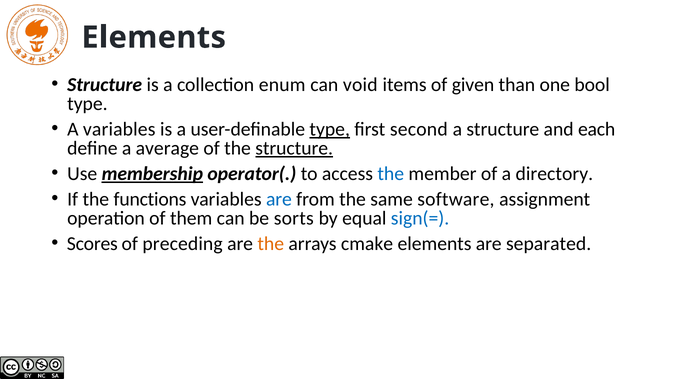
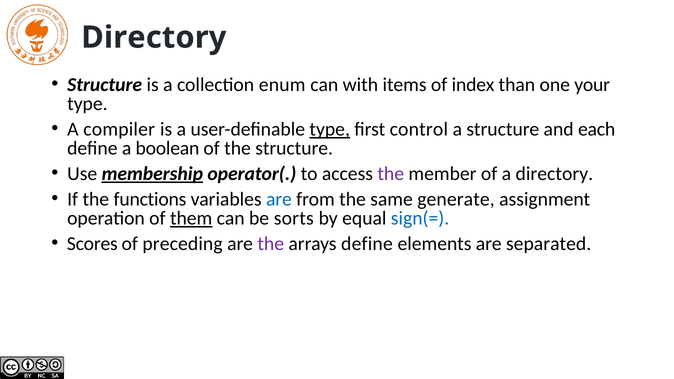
Elements: Elements -> Directory (154, 37)
void: void -> with (360, 85)
given: given -> index (473, 85)
bool: bool -> your (592, 85)
A variables: variables -> compiler (119, 129)
second: second -> control (419, 129)
average: average -> boolean (167, 148)
structure underline: present -> none (294, 148)
the colour: blue -> purple (391, 174)
software: software -> generate (456, 199)
them underline: none -> present (191, 218)
the colour: orange -> purple (271, 244)
arrays cmake: cmake -> define (367, 244)
